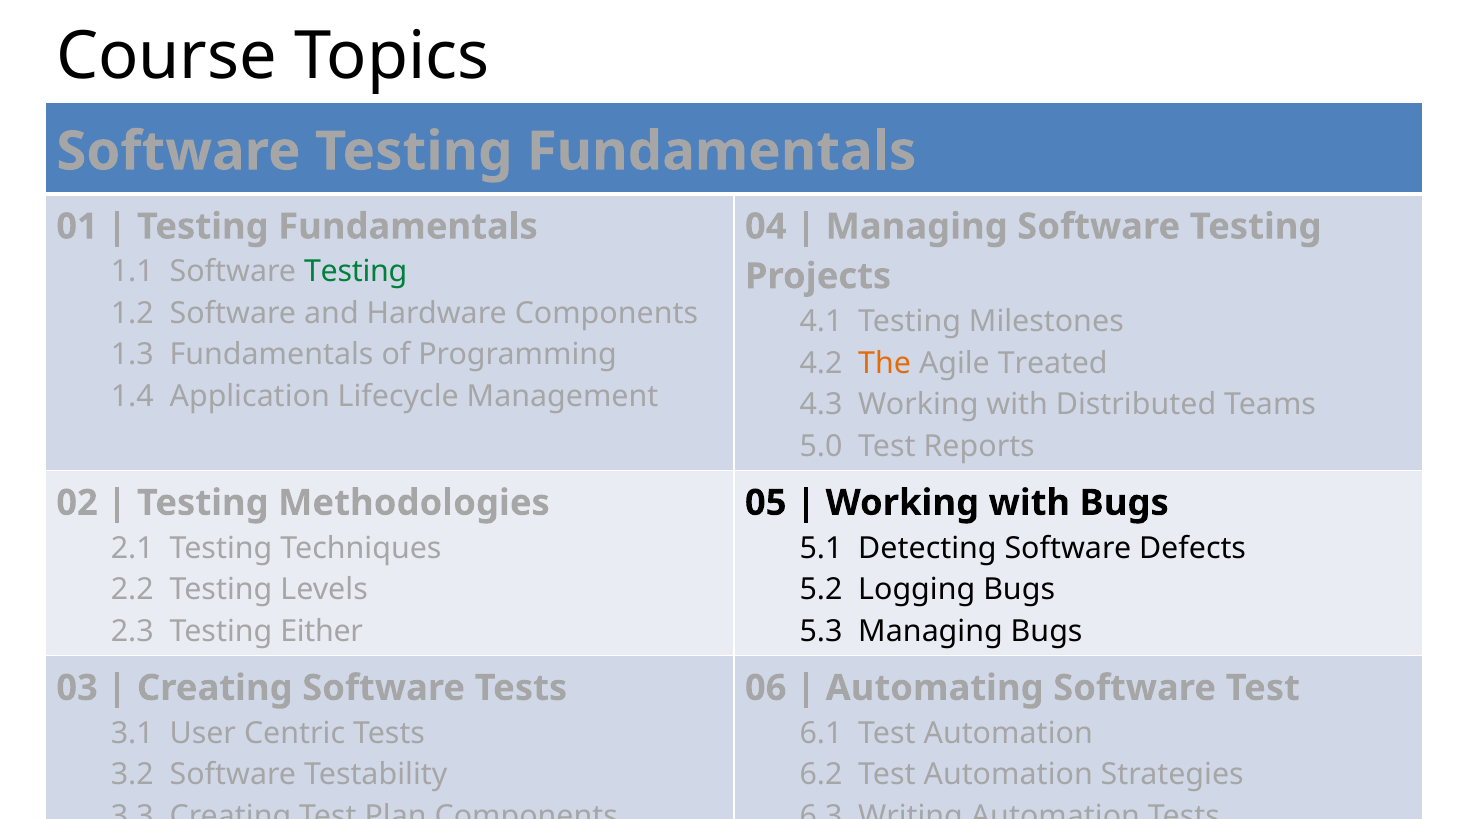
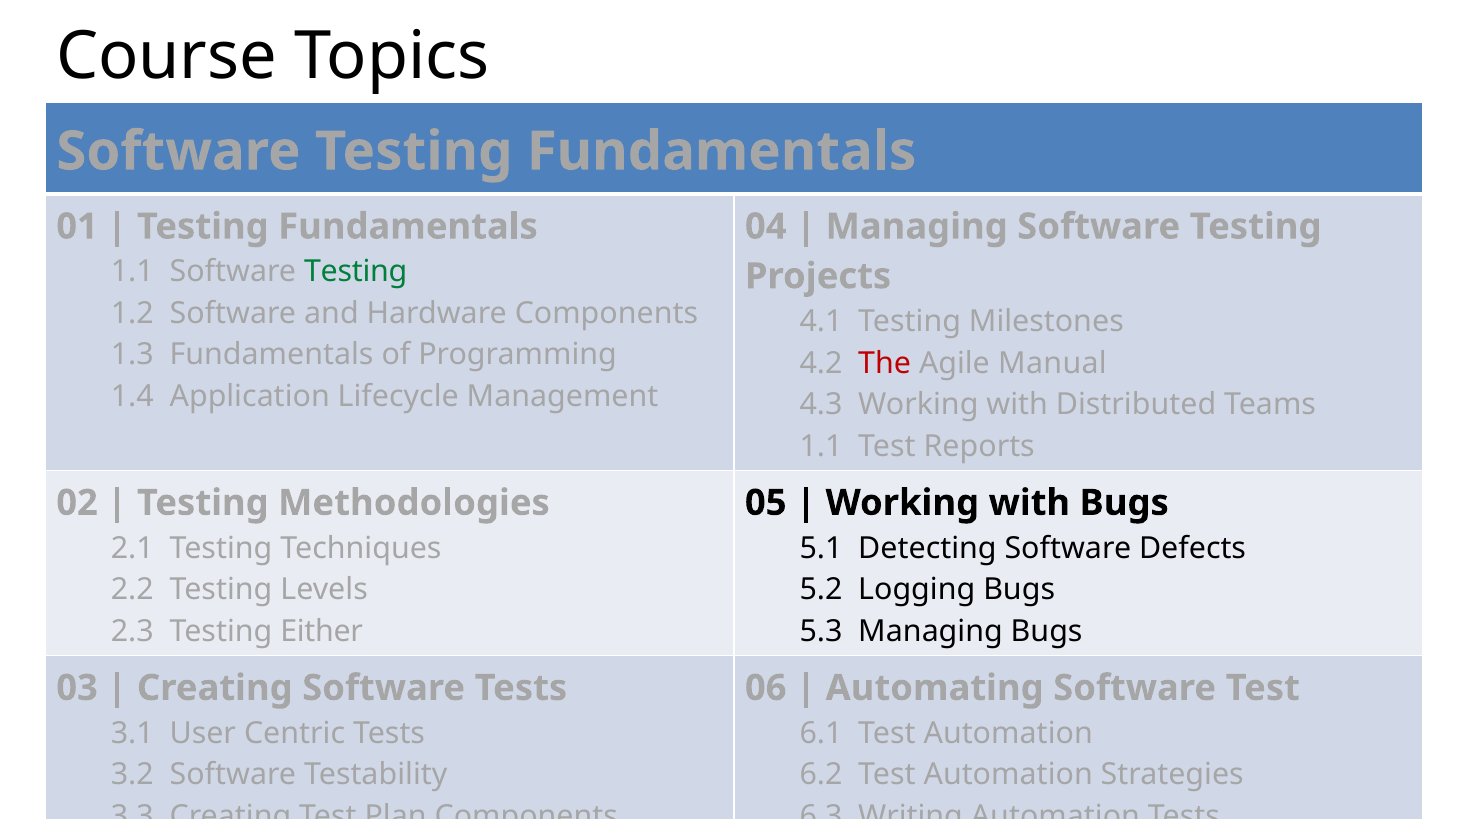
The colour: orange -> red (885, 363)
Treated: Treated -> Manual (1053, 363)
5.0: 5.0 -> 1.1 (821, 446)
